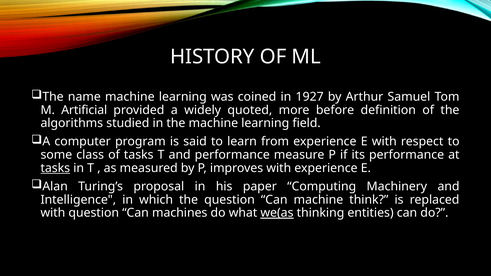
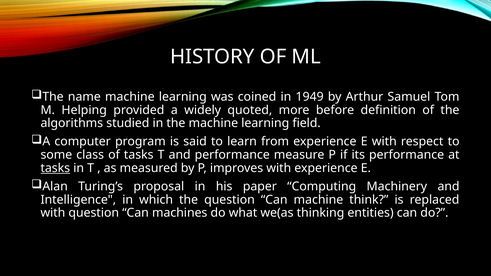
1927: 1927 -> 1949 (310, 97)
Artificial: Artificial -> Helping (84, 110)
we(as underline: present -> none (277, 213)
